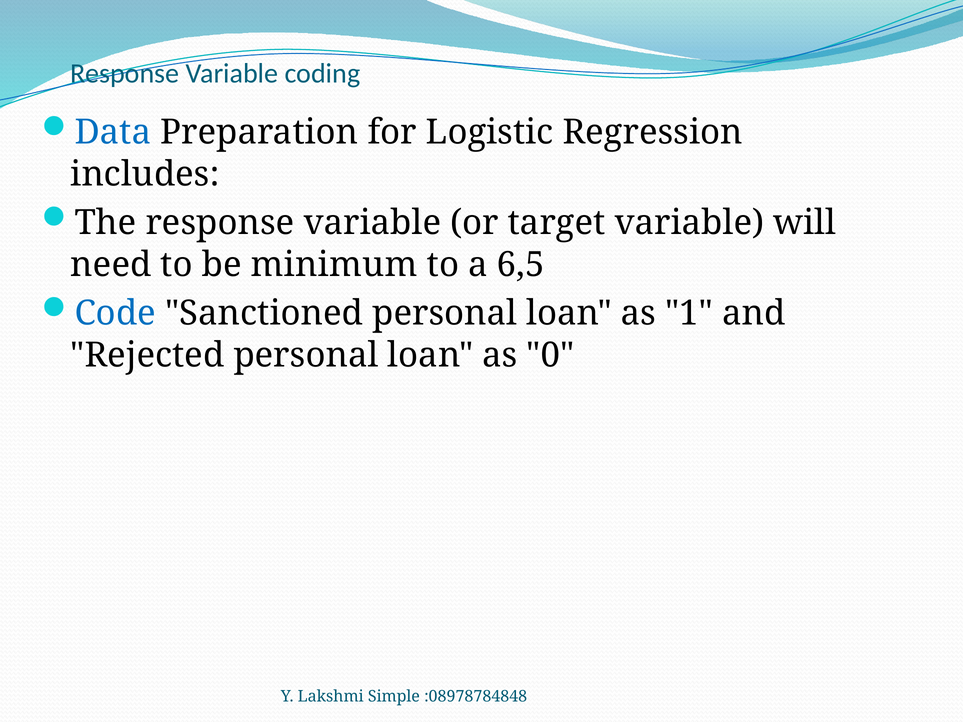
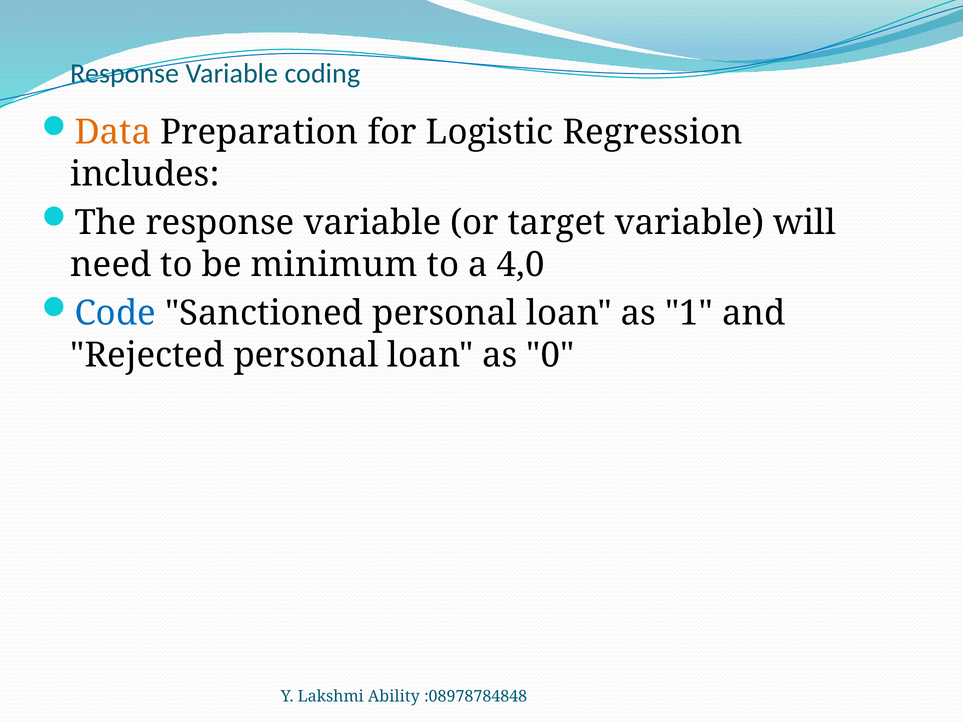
Data colour: blue -> orange (113, 132)
6,5: 6,5 -> 4,0 (521, 265)
Simple: Simple -> Ability (394, 697)
